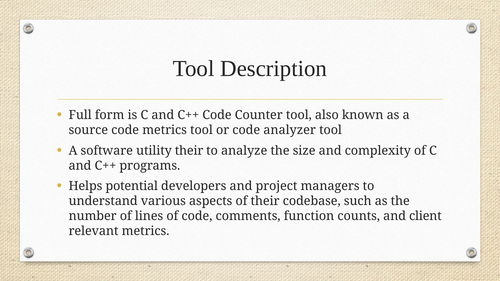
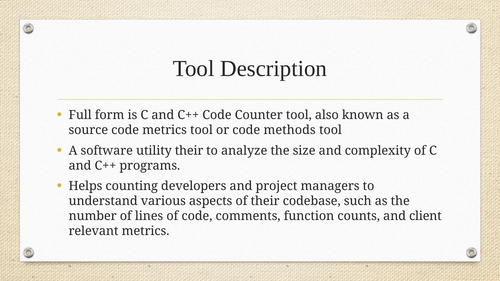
analyzer: analyzer -> methods (290, 130)
potential: potential -> counting (132, 186)
